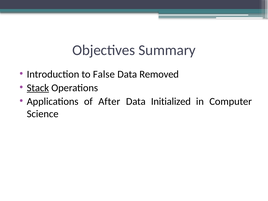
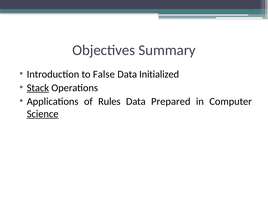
Removed: Removed -> Initialized (159, 74)
After: After -> Rules (109, 101)
Initialized: Initialized -> Prepared (171, 101)
Science underline: none -> present (43, 114)
